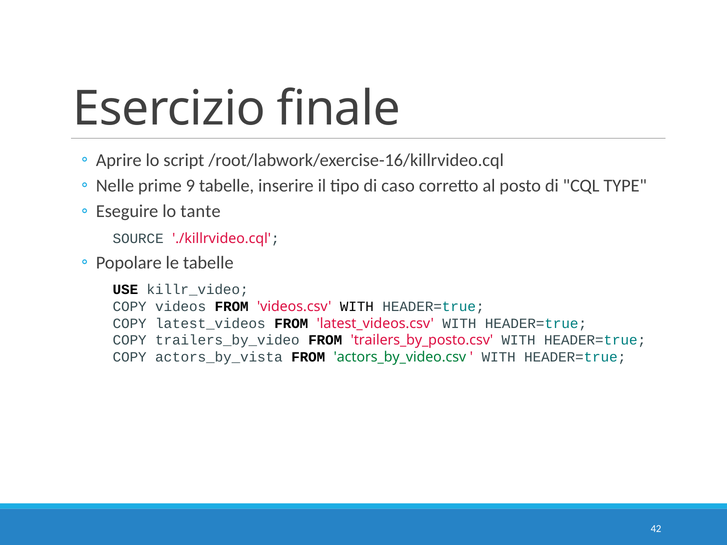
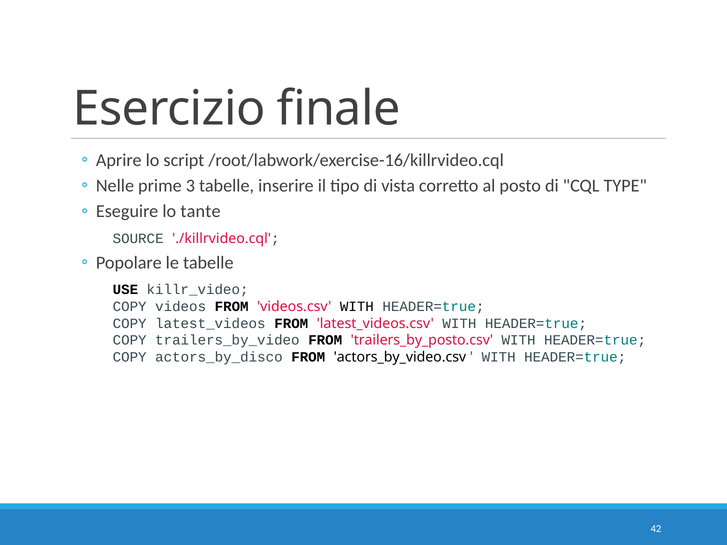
9: 9 -> 3 (190, 186)
caso: caso -> vista (398, 186)
actors_by_vista: actors_by_vista -> actors_by_disco (219, 357)
actors_by_video.csv colour: green -> black (400, 357)
